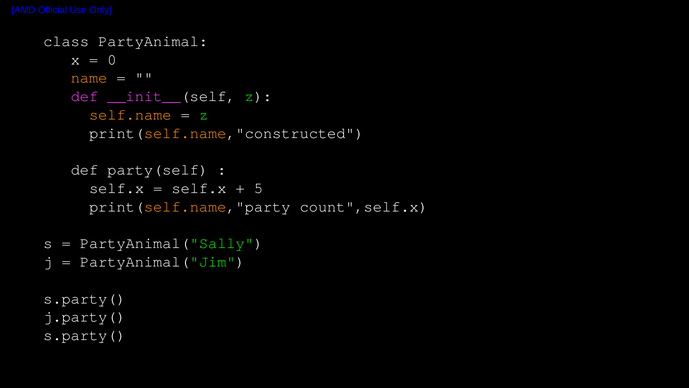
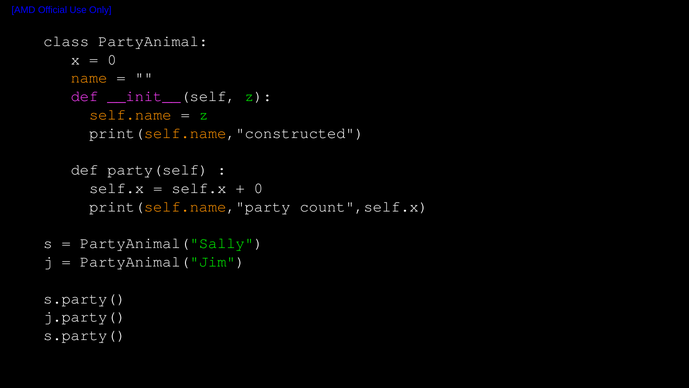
5: 5 -> 0 (258, 188)
